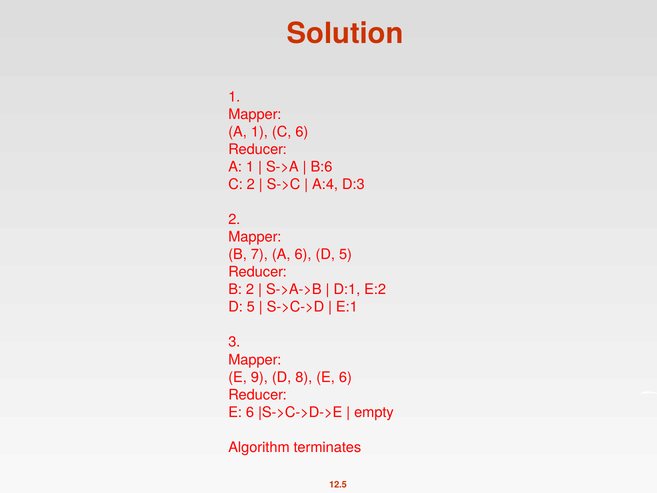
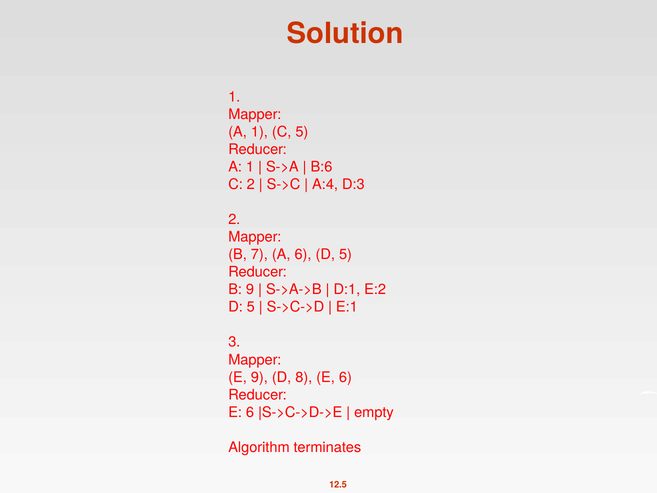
C 6: 6 -> 5 (302, 132)
B 2: 2 -> 9 (250, 289)
